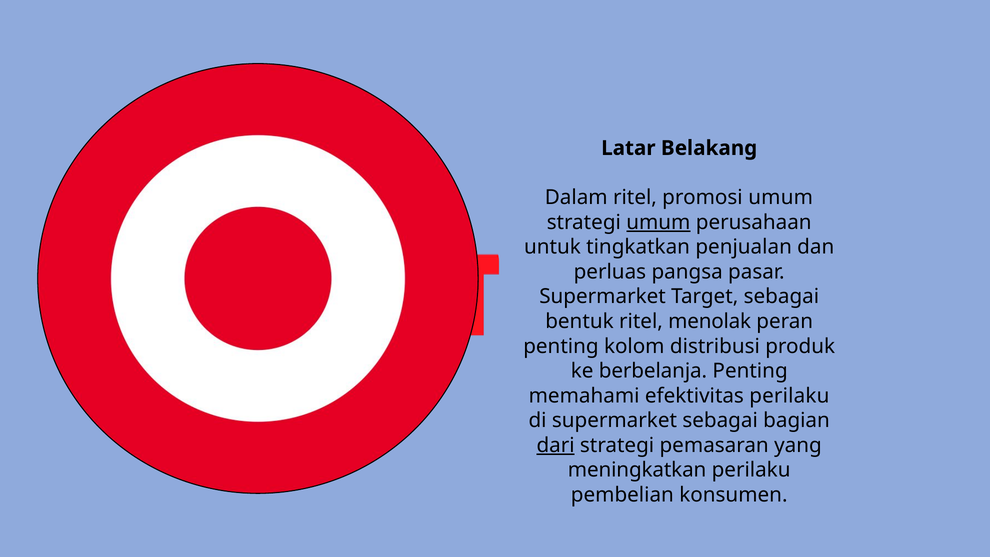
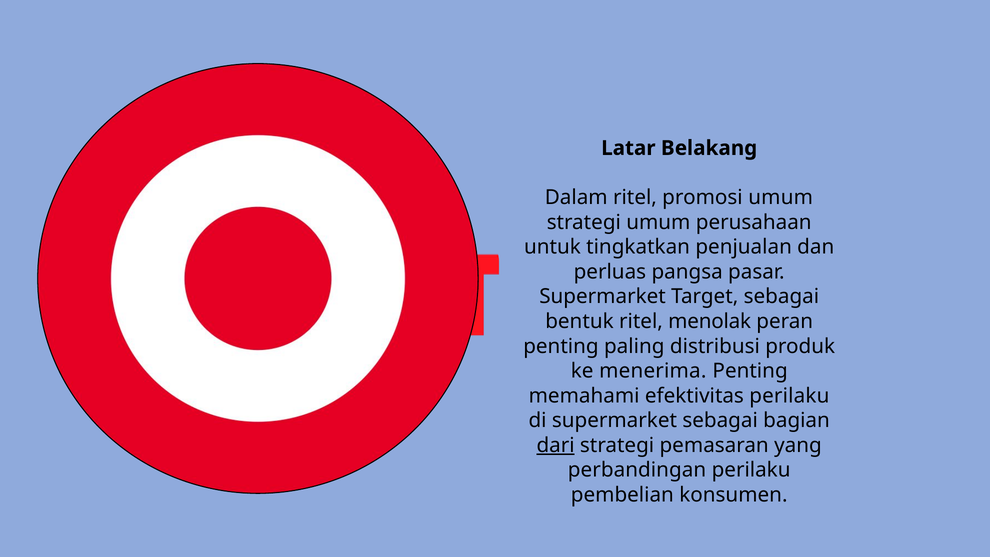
umum underline: present -> none (658, 222)
kolom: kolom -> paling (634, 346)
berbelanja: berbelanja -> menerima (653, 371)
meningkatkan: meningkatkan -> perbandingan (637, 470)
